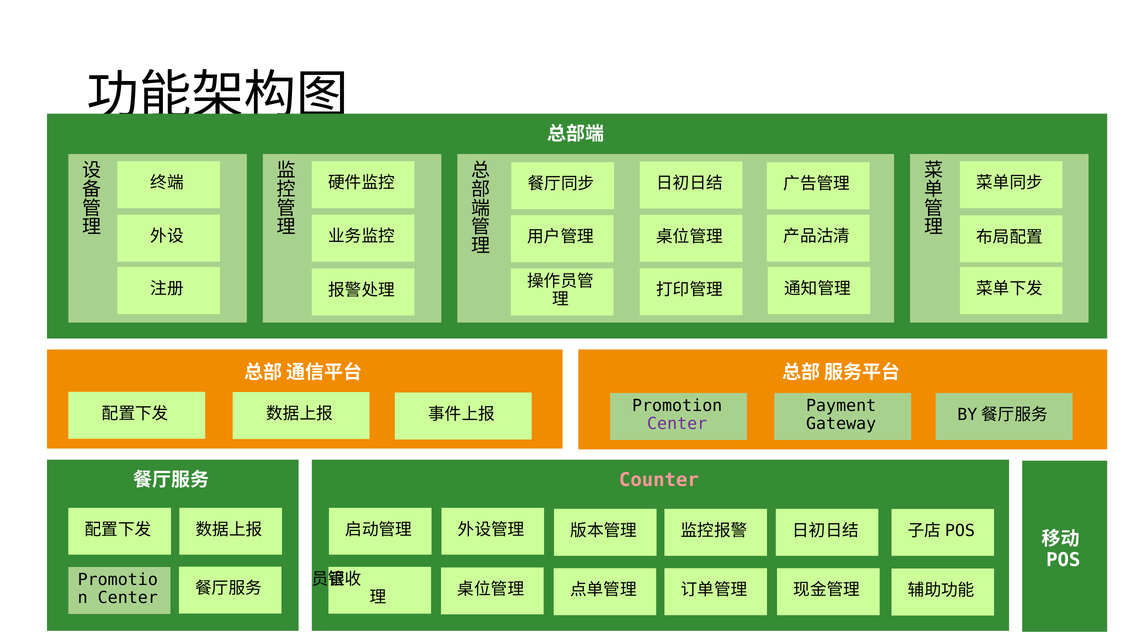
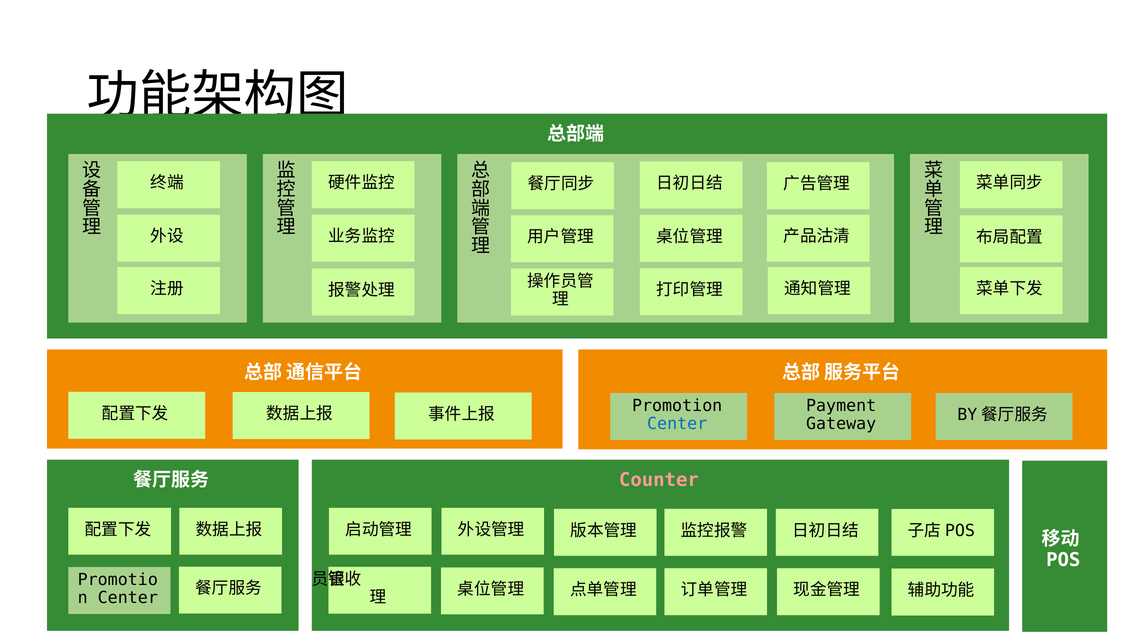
Center colour: purple -> blue (677, 424)
